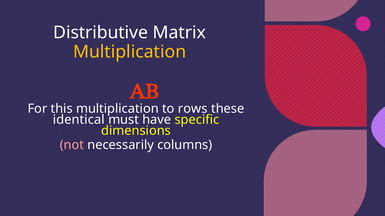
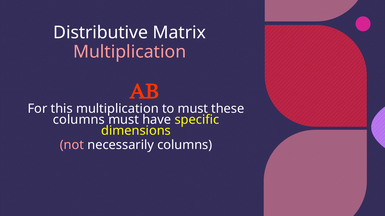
Multiplication colour: yellow -> pink (130, 52)
to rows: rows -> must (193, 109)
identical: identical -> columns (79, 120)
